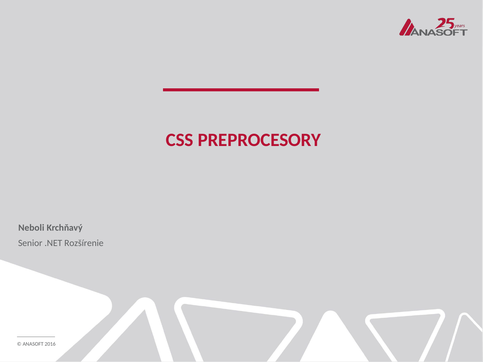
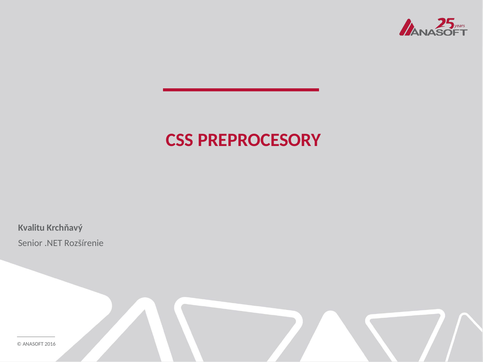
Neboli: Neboli -> Kvalitu (31, 228)
